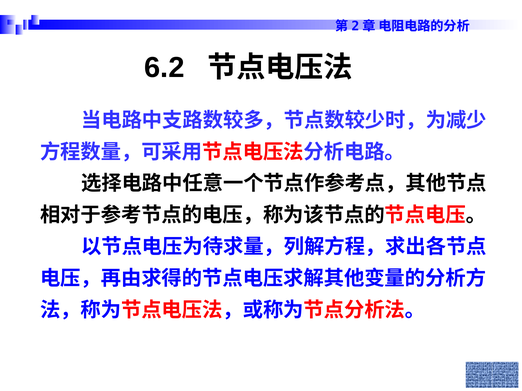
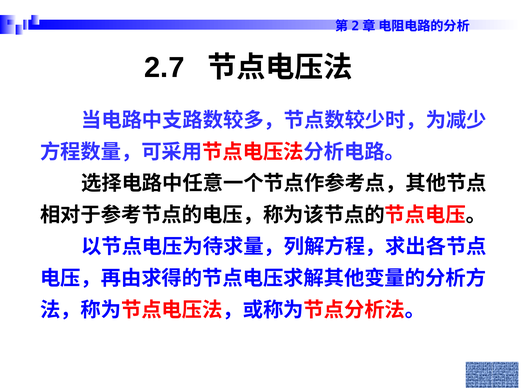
6.2: 6.2 -> 2.7 (164, 68)
